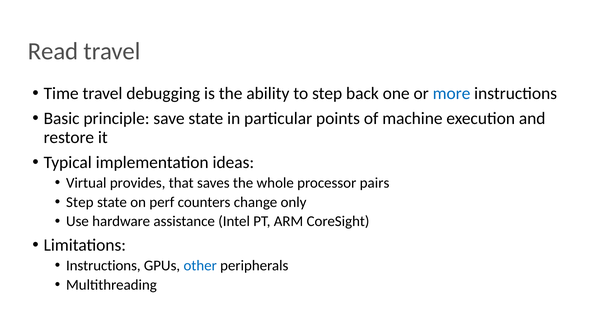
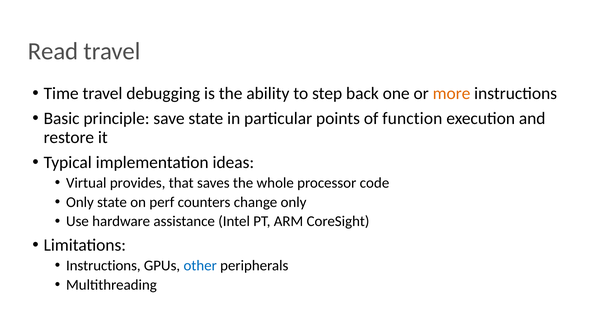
more colour: blue -> orange (452, 93)
machine: machine -> function (412, 118)
pairs: pairs -> code (375, 183)
Step: Step -> Only (80, 202)
